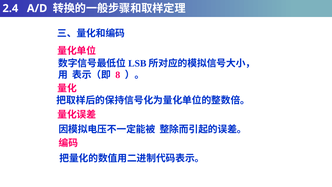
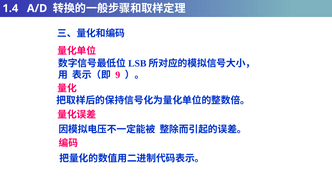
2.4: 2.4 -> 1.4 (10, 8)
8: 8 -> 9 (118, 75)
